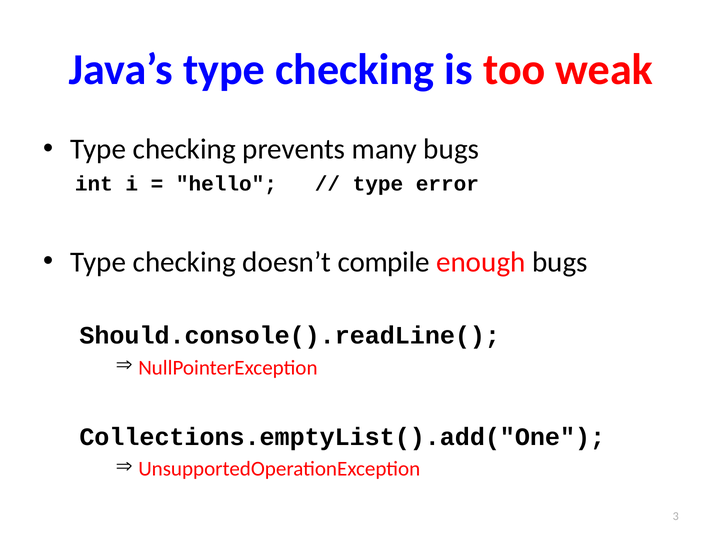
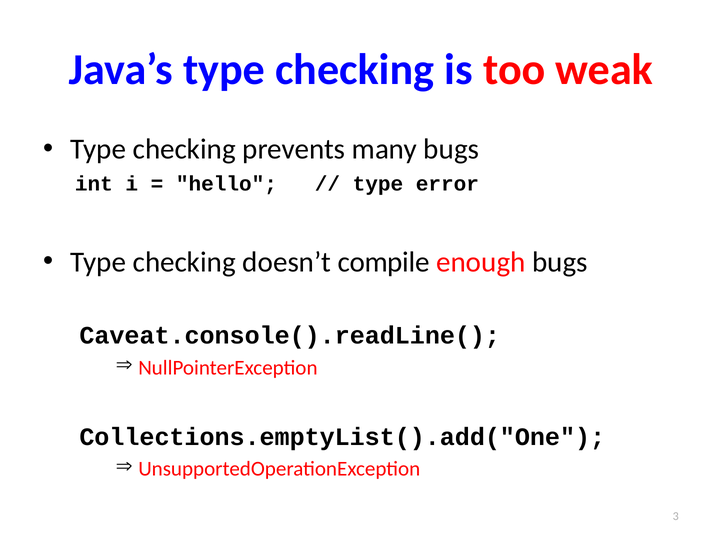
Should.console().readLine(: Should.console().readLine( -> Caveat.console().readLine( (290, 336)
